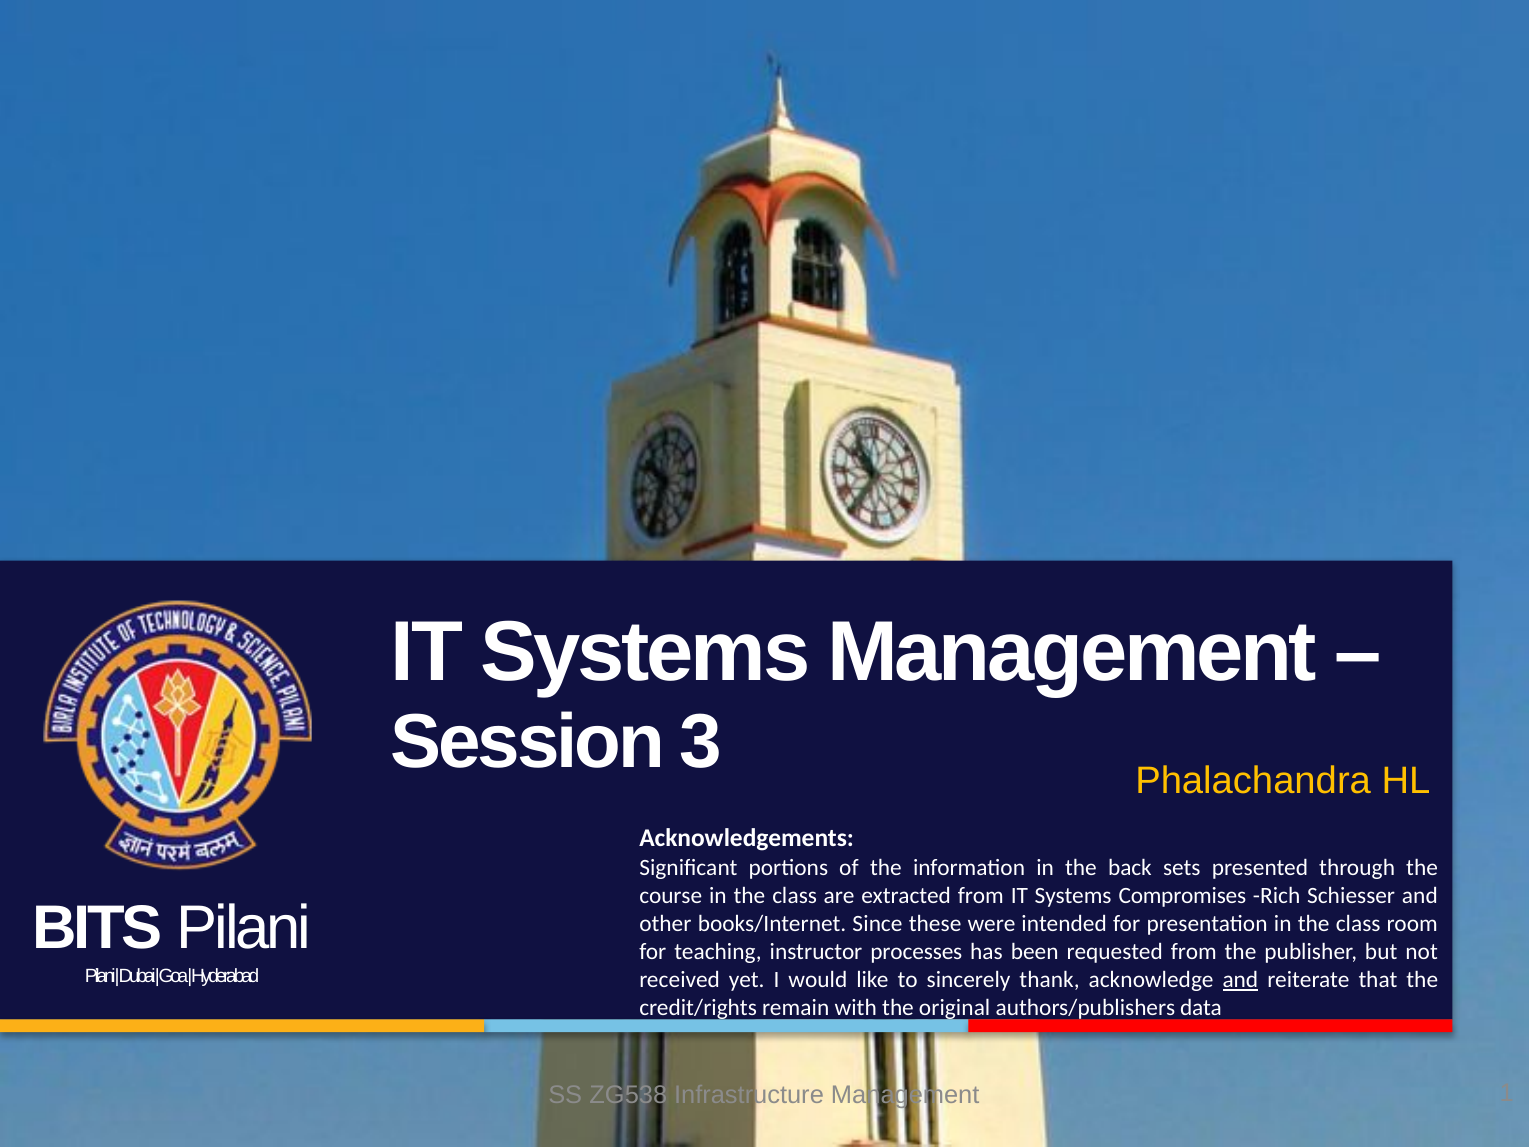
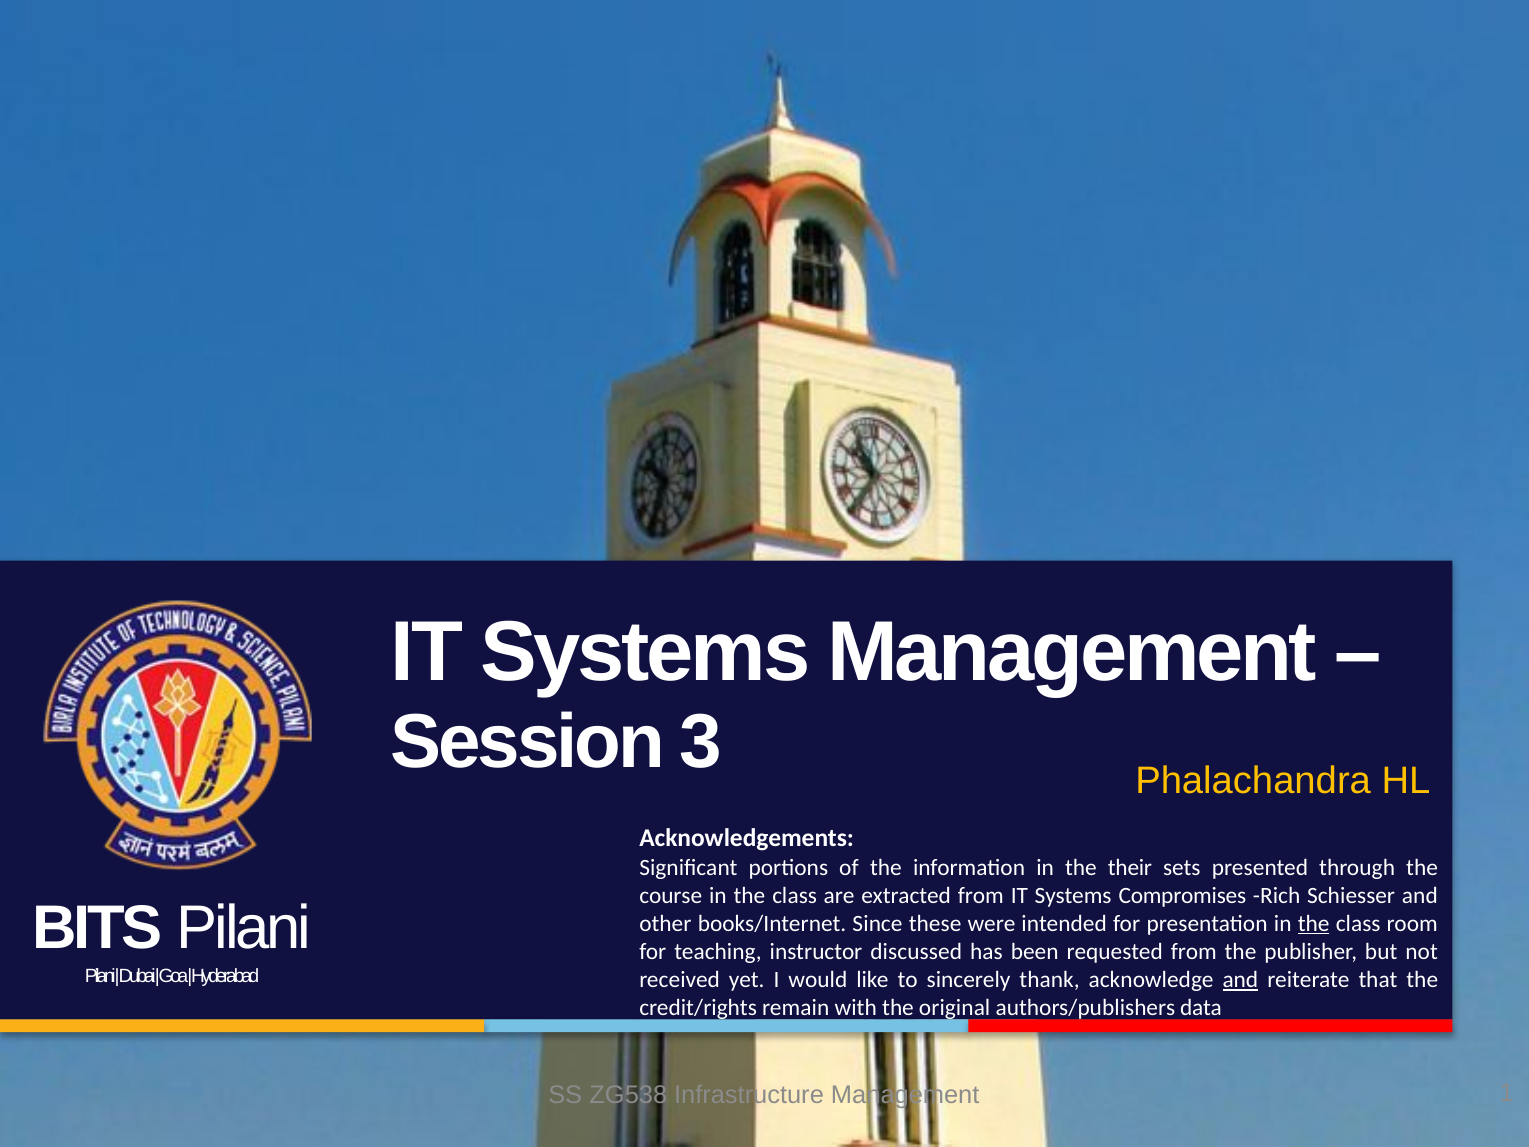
back: back -> their (1130, 867)
the underline: none -> present (1314, 923)
processes: processes -> discussed (916, 952)
